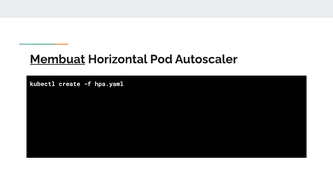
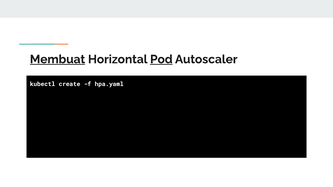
Pod underline: none -> present (161, 59)
